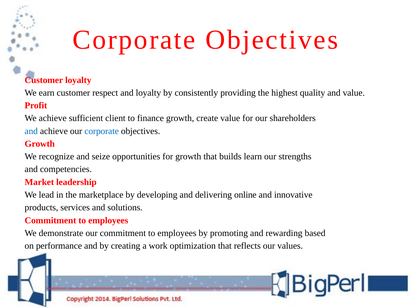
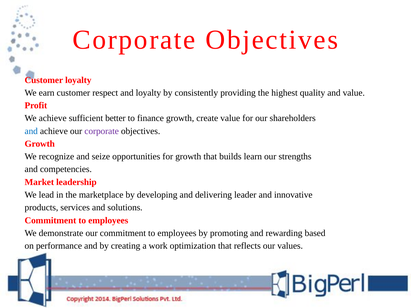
client: client -> better (115, 118)
corporate colour: blue -> purple (102, 131)
online: online -> leader (245, 195)
